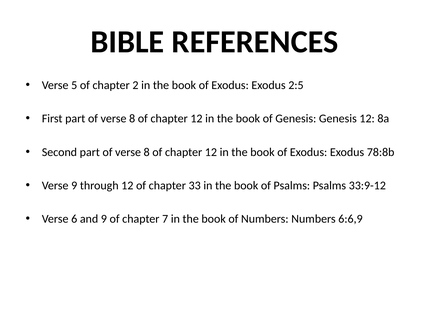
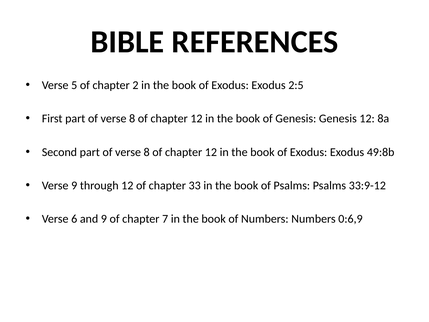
78:8b: 78:8b -> 49:8b (381, 152)
6:6,9: 6:6,9 -> 0:6,9 (350, 219)
